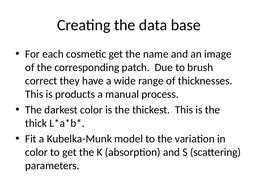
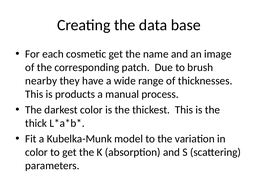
correct: correct -> nearby (41, 81)
